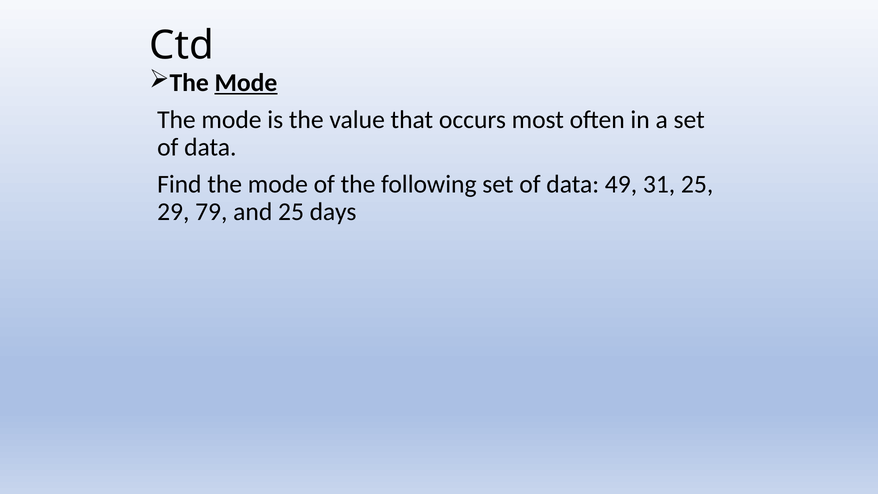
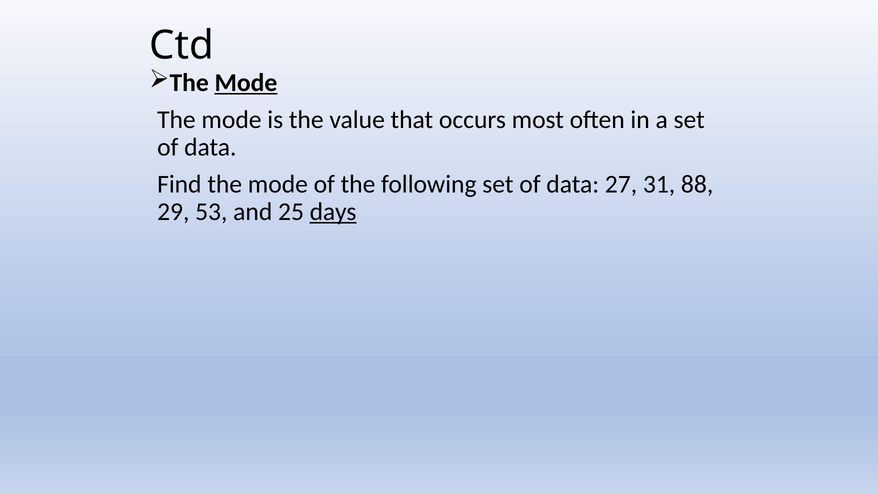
49: 49 -> 27 (621, 184)
31 25: 25 -> 88 (697, 184)
79: 79 -> 53 (211, 212)
days underline: none -> present (333, 212)
